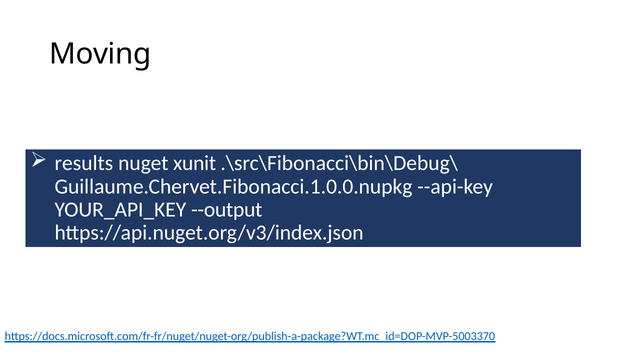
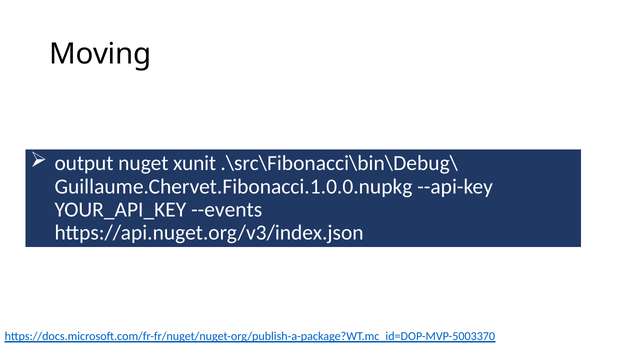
results: results -> output (84, 163)
--output: --output -> --events (227, 210)
